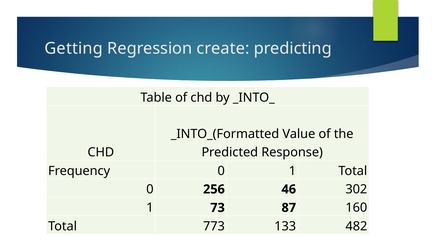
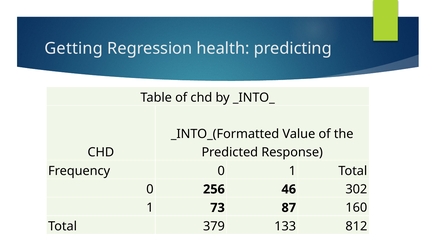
create: create -> health (223, 49)
773: 773 -> 379 (214, 226)
482: 482 -> 812 (356, 226)
